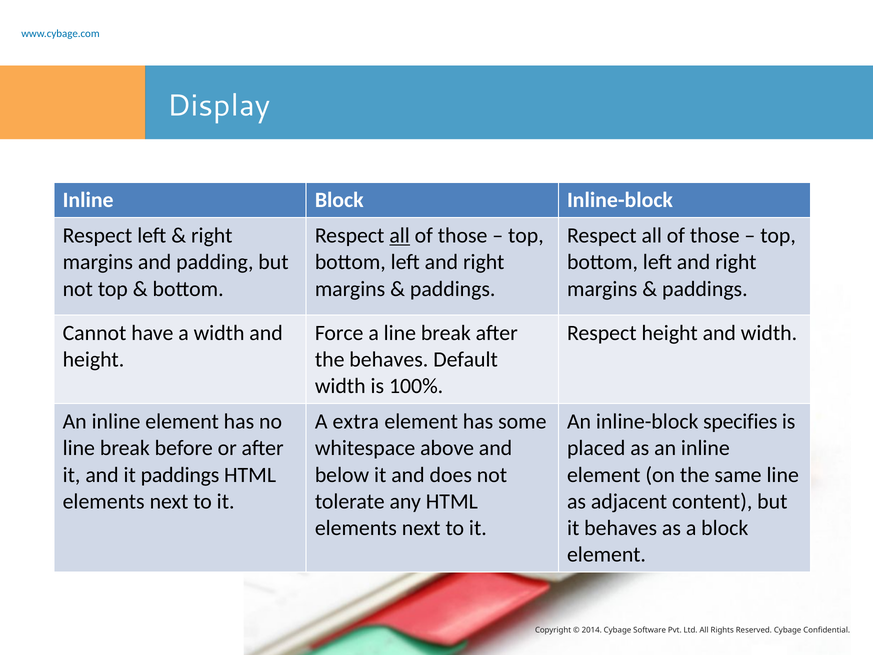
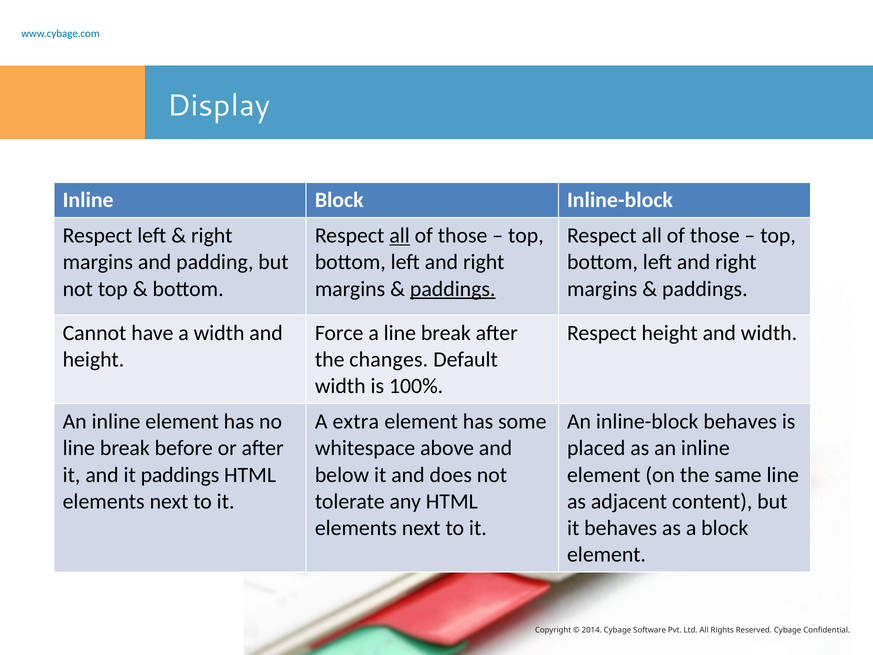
paddings underline: none -> present (453, 289)
the behaves: behaves -> changes (389, 359)
inline-block specifies: specifies -> behaves (740, 421)
